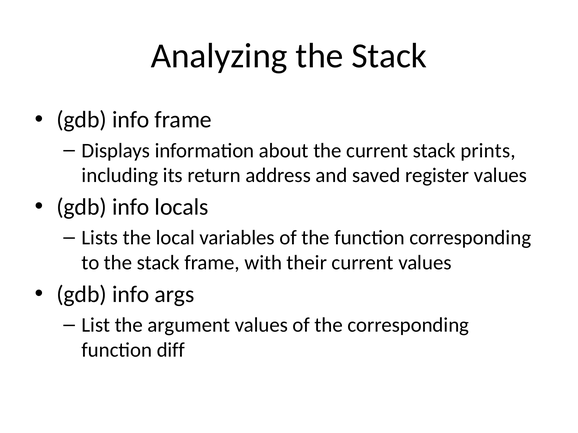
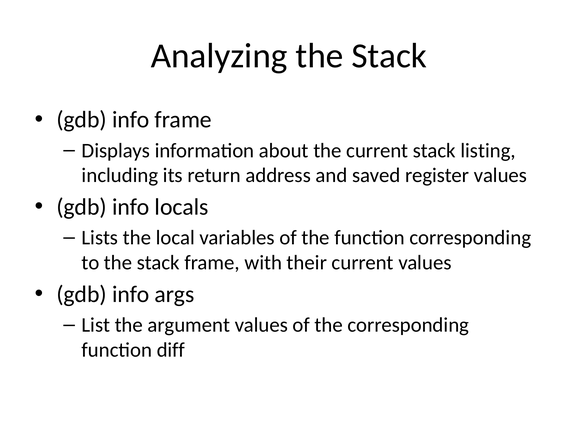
prints: prints -> listing (488, 151)
